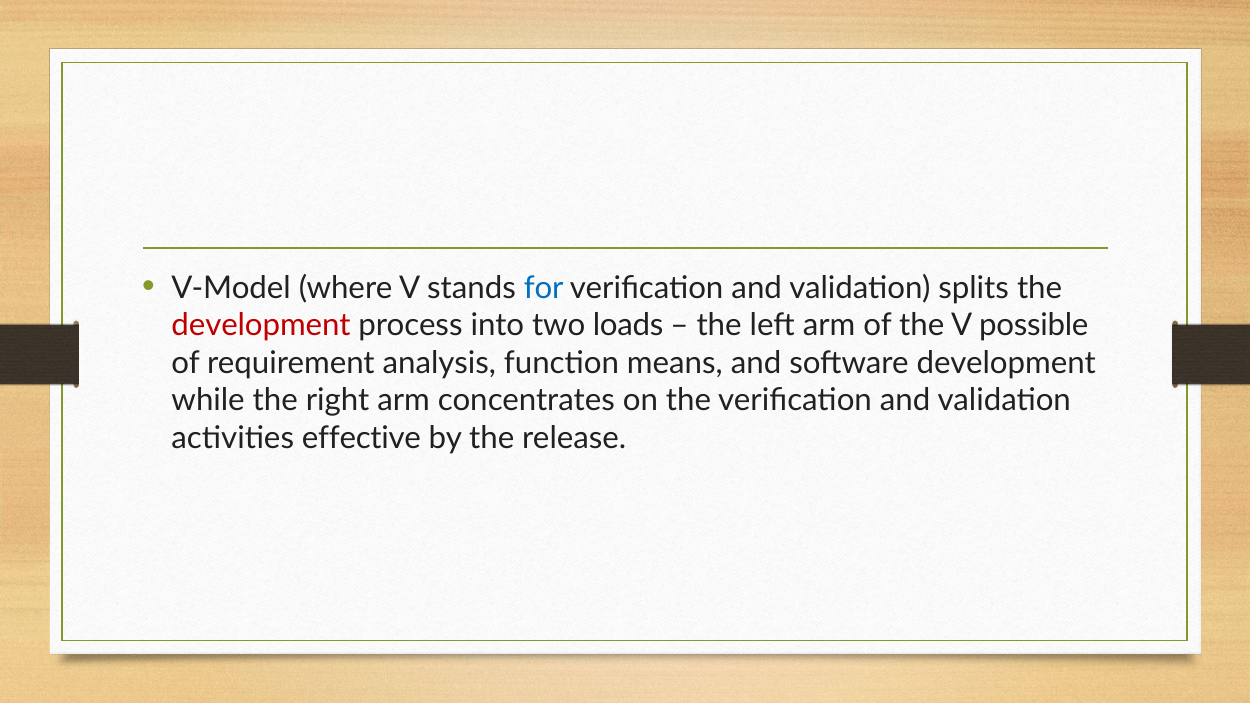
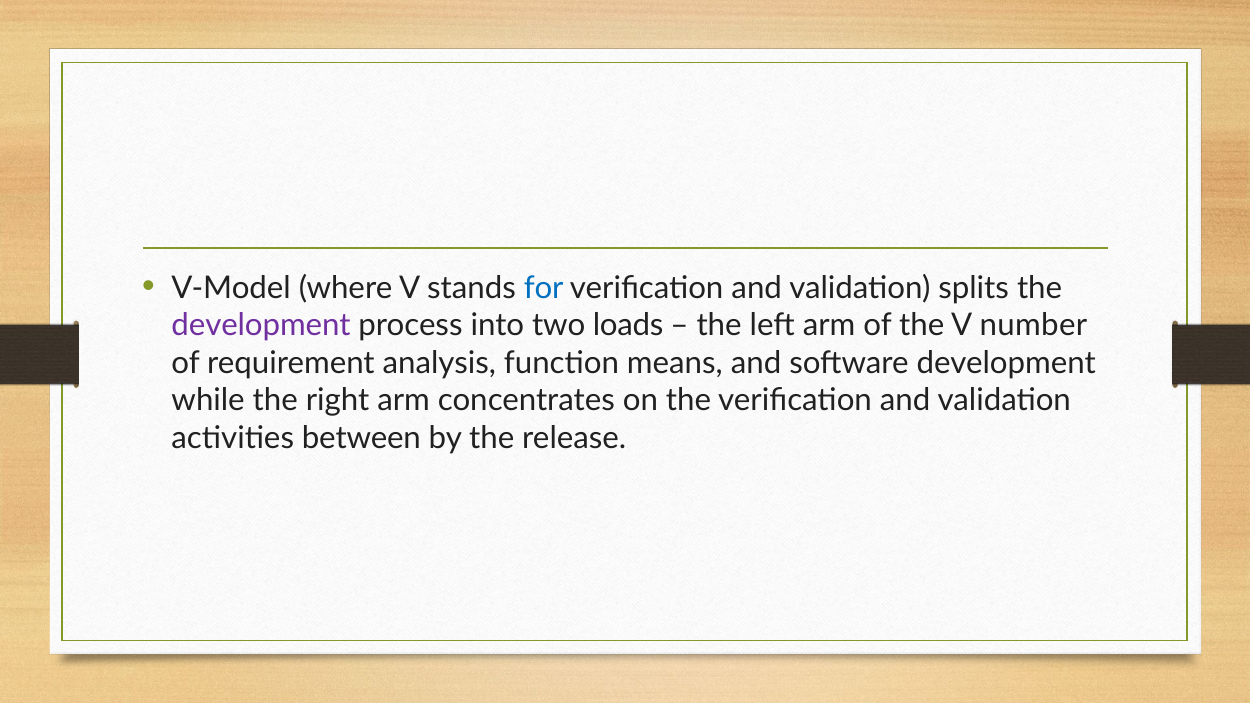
development colour: red -> purple (261, 325)
possible: possible -> number (1033, 325)
effective: effective -> between (361, 438)
